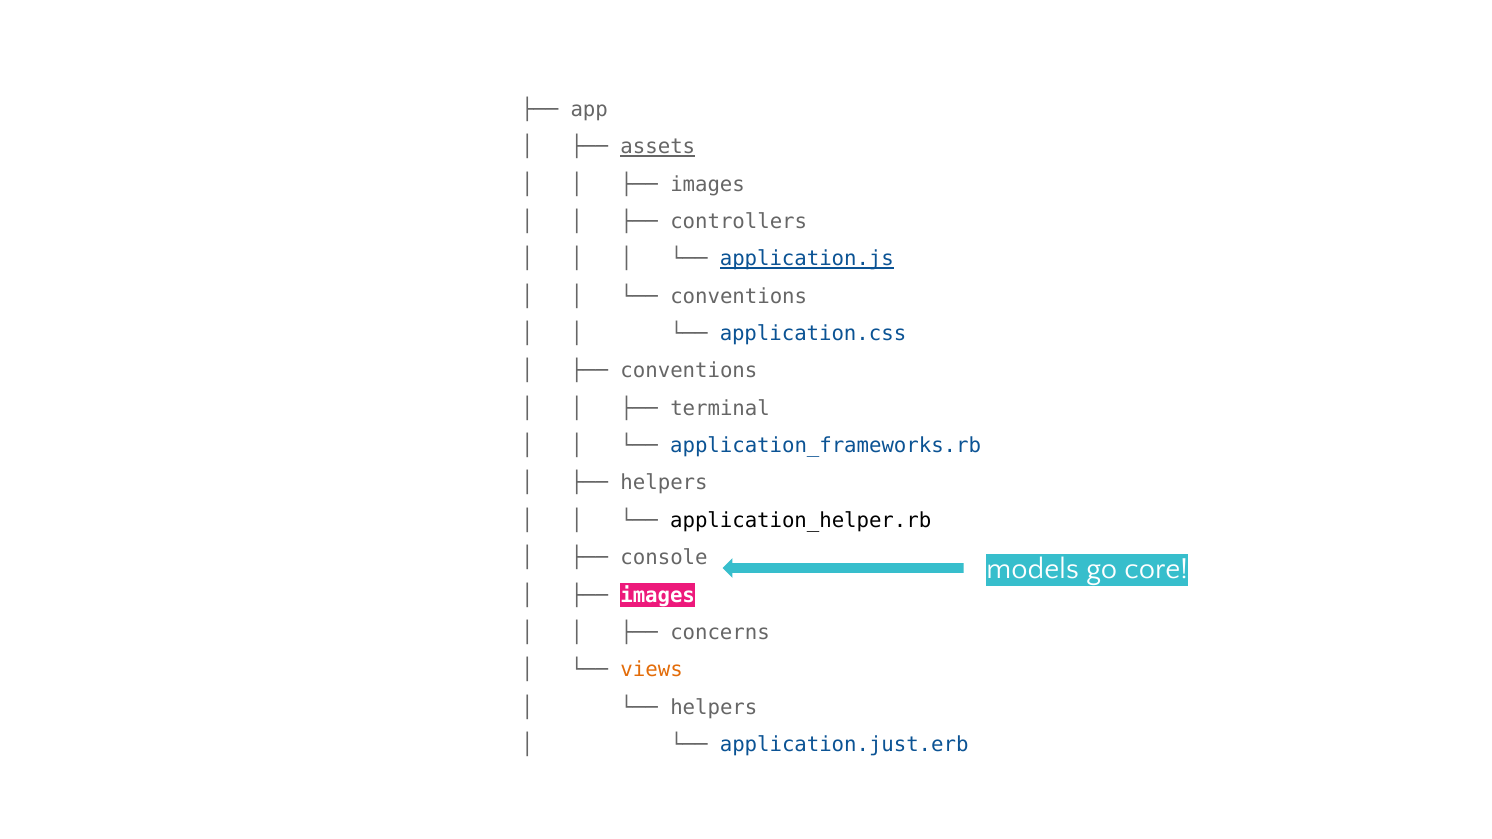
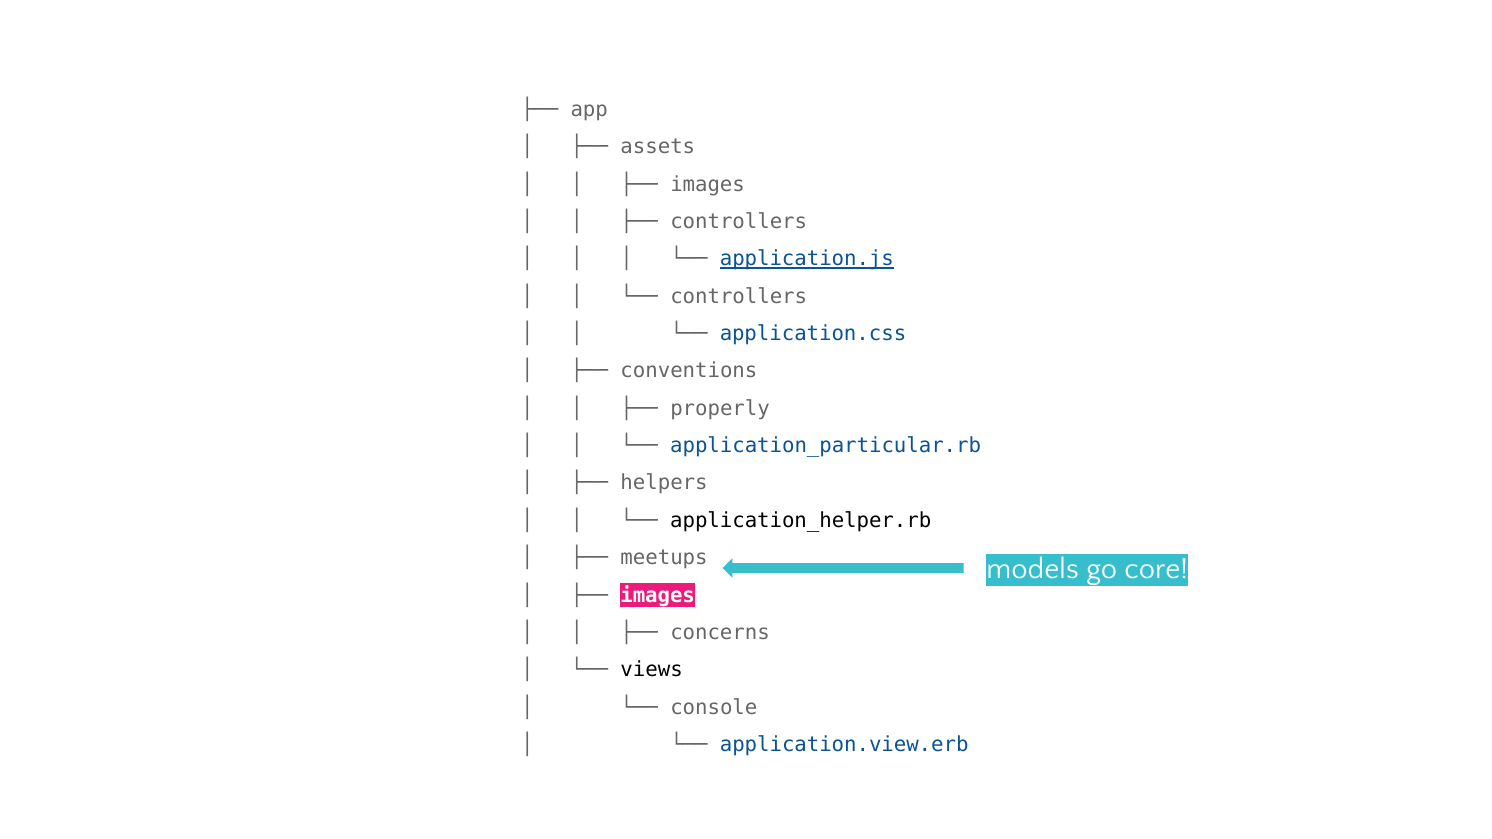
assets underline: present -> none (658, 147)
conventions: conventions -> controllers (739, 296)
terminal: terminal -> properly (720, 409)
application_frameworks.rb: application_frameworks.rb -> application_particular.rb (826, 446)
console: console -> meetups (664, 558)
views colour: orange -> black (652, 670)
helpers: helpers -> console (714, 707)
application.just.erb: application.just.erb -> application.view.erb (844, 745)
